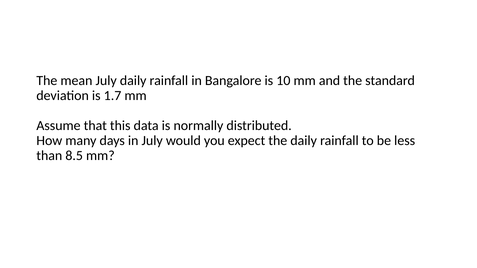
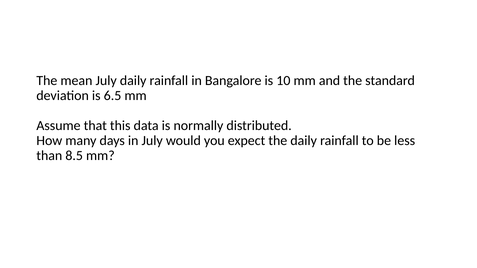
1.7: 1.7 -> 6.5 (113, 96)
